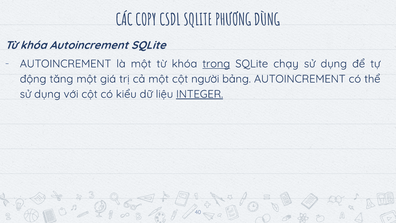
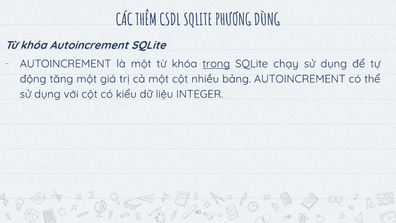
COPY: COPY -> THÊM (146, 20)
người: người -> nhiều (205, 79)
INTEGER underline: present -> none (200, 94)
